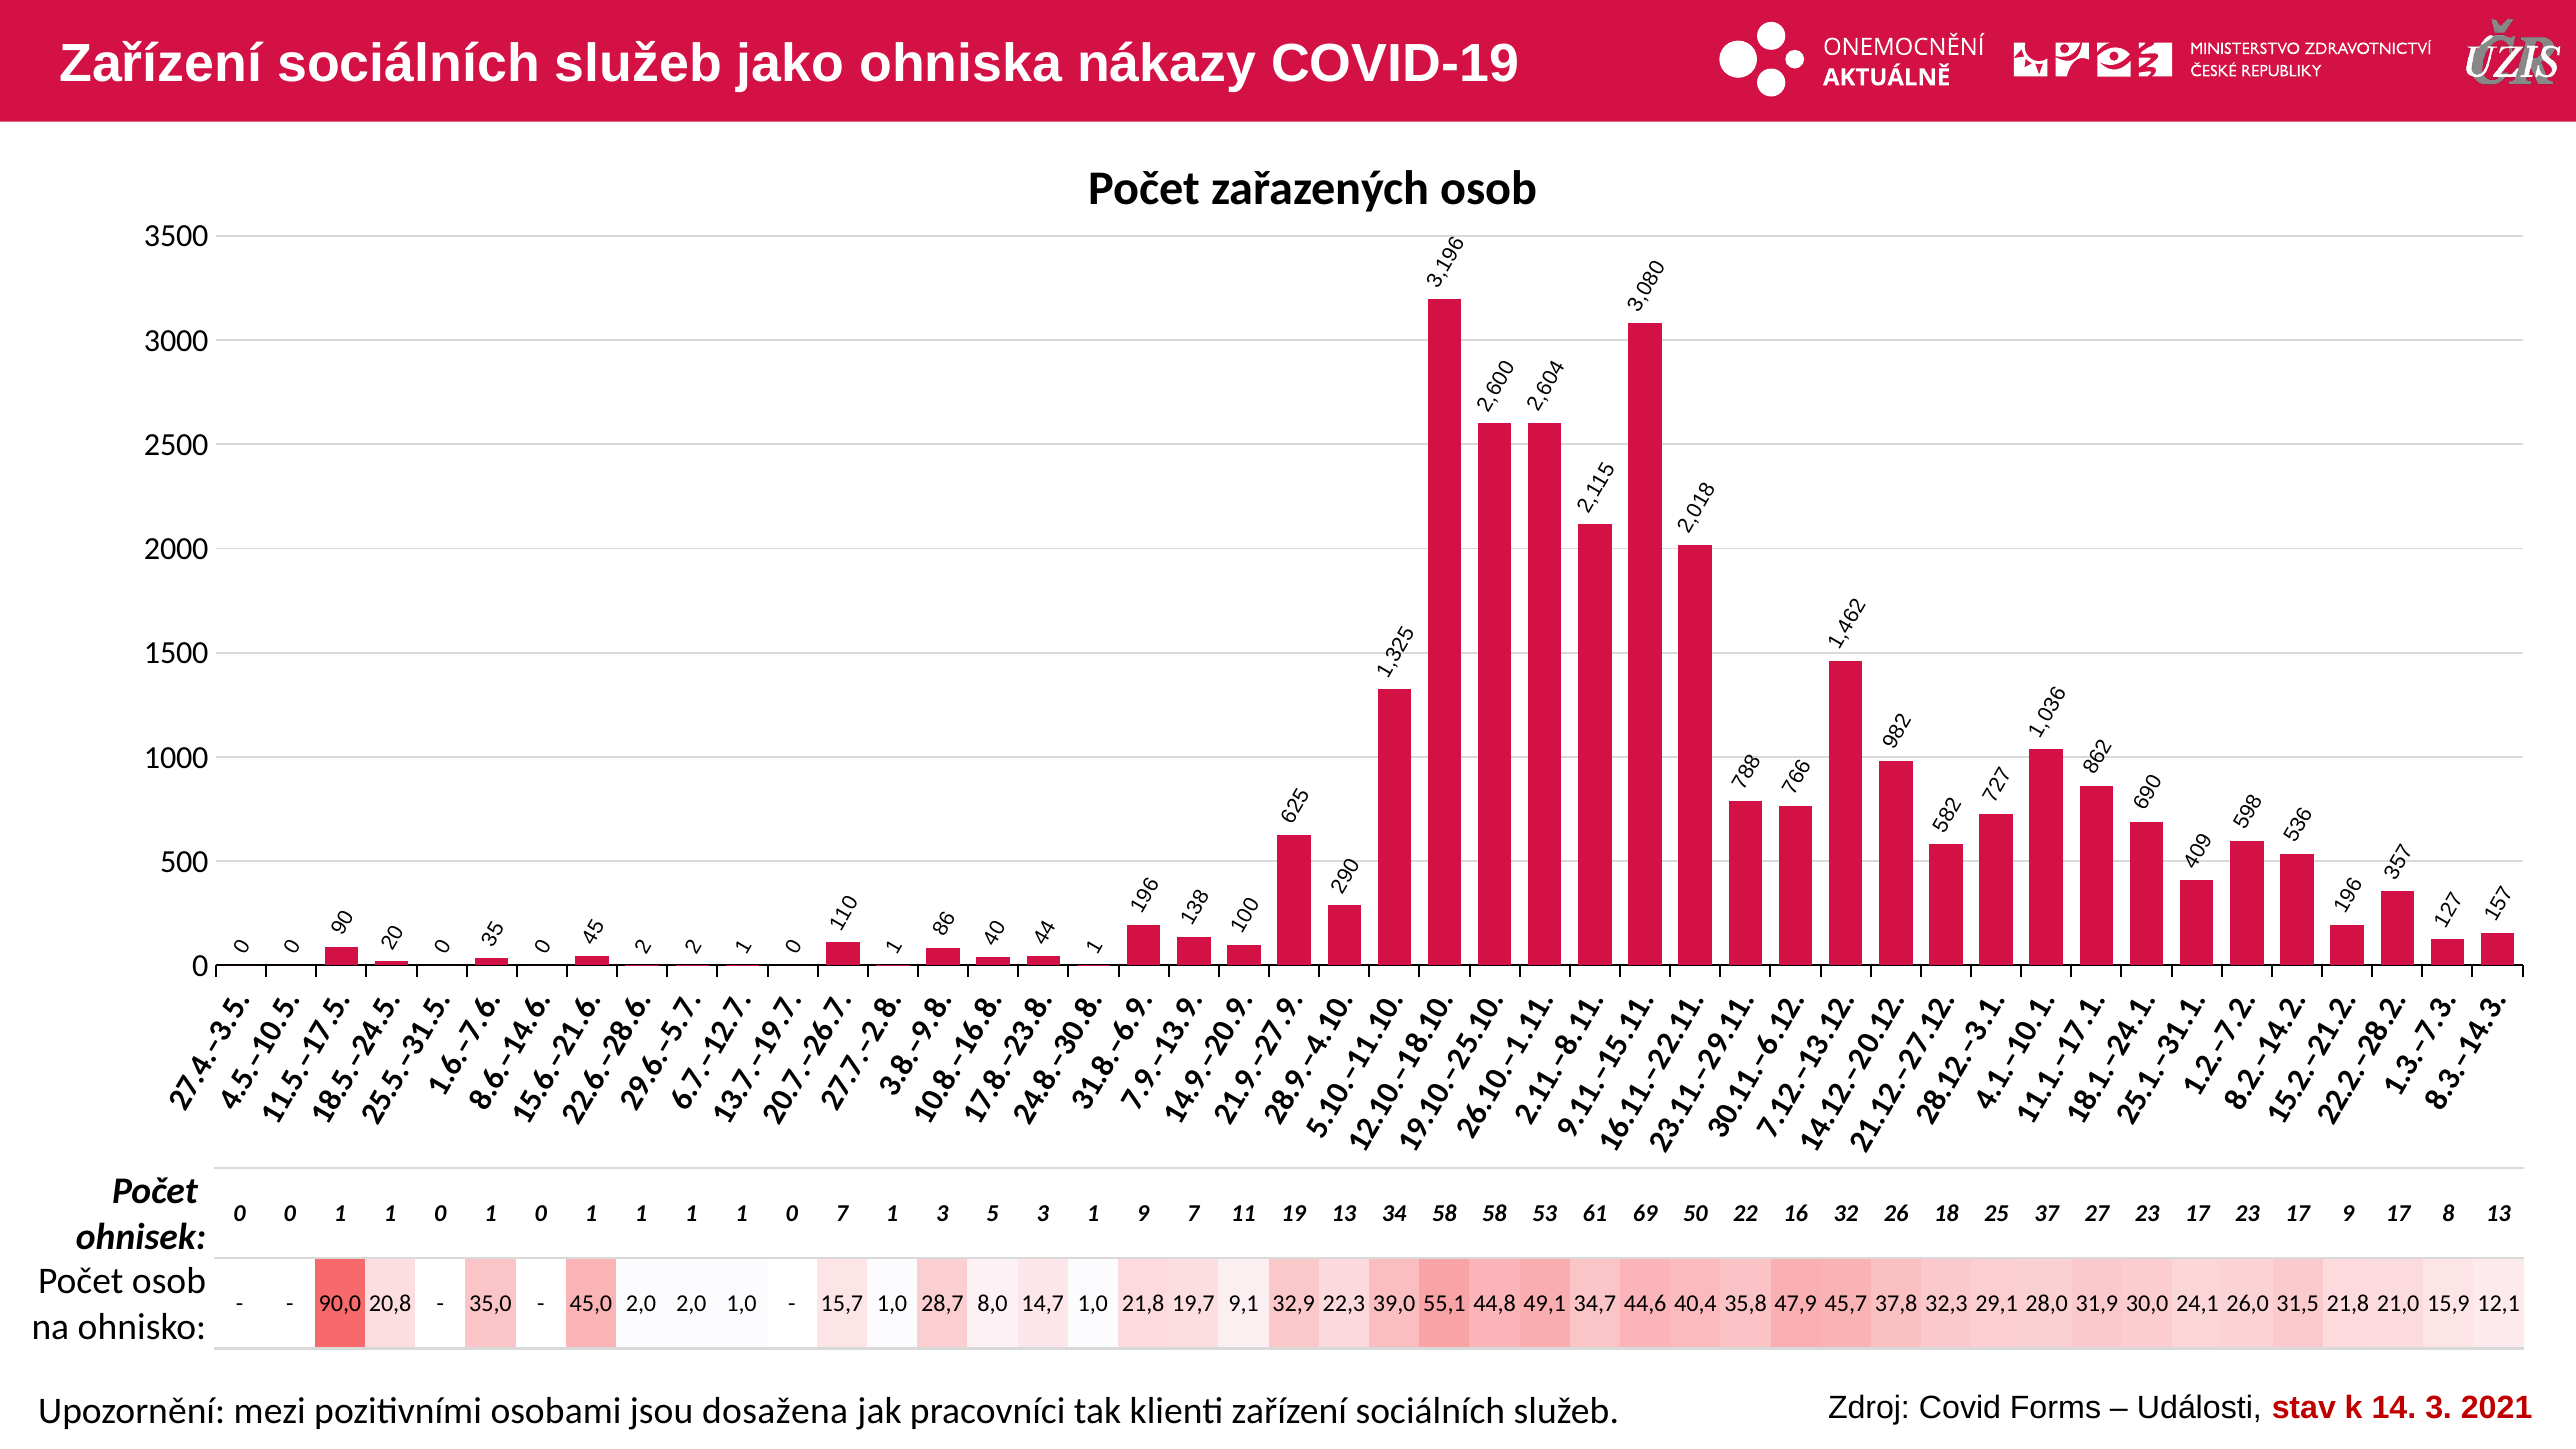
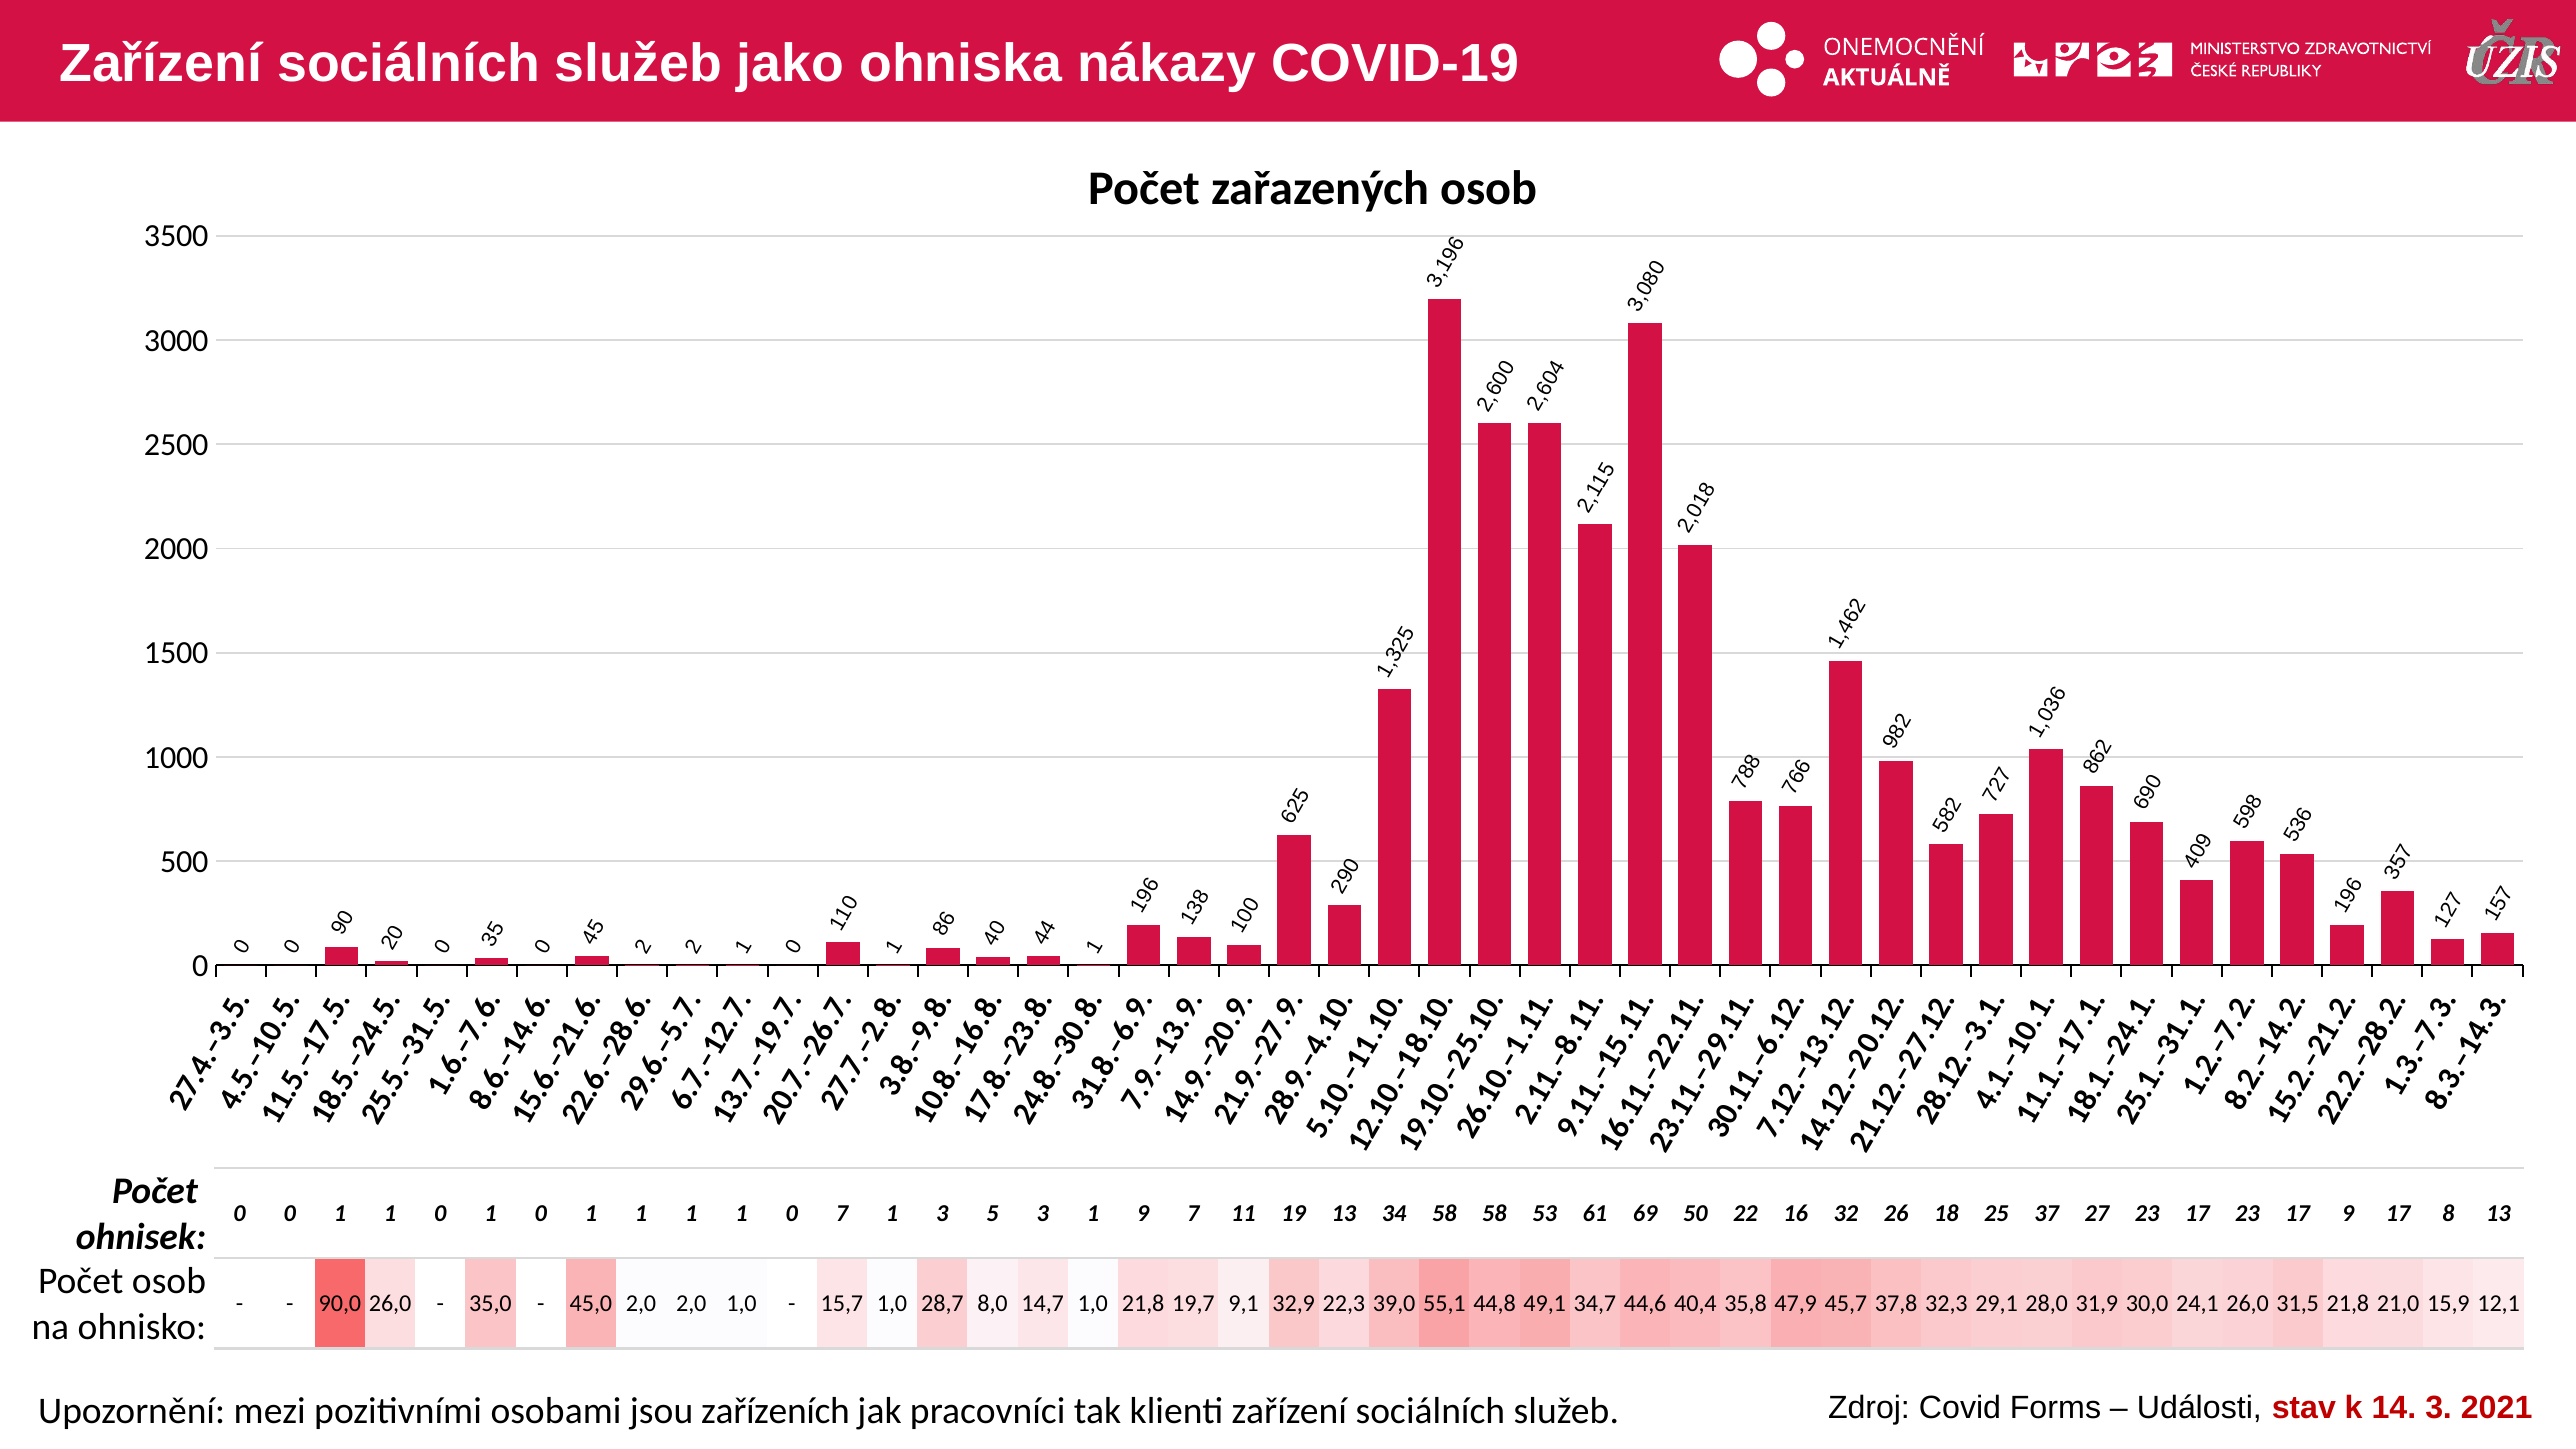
90,0 20,8: 20,8 -> 26,0 (390, 1304)
dosažena: dosažena -> zařízeních (776, 1411)
